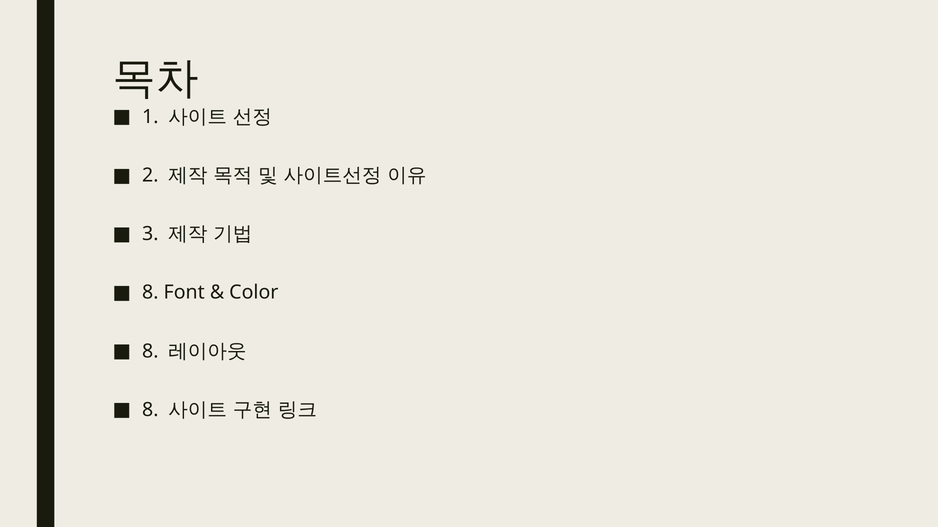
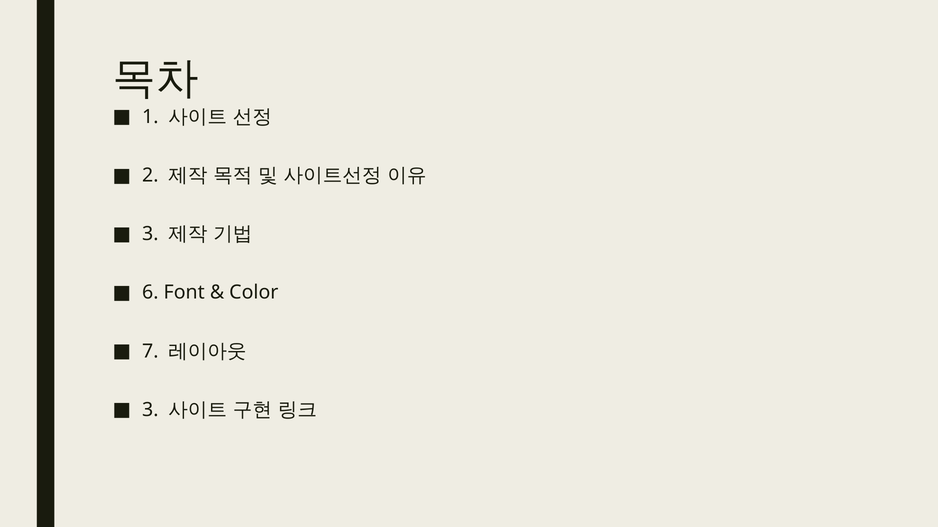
8: 8 -> 6 (150, 293)
8: 8 -> 7 (150, 352)
8: 8 -> 3 (150, 410)
